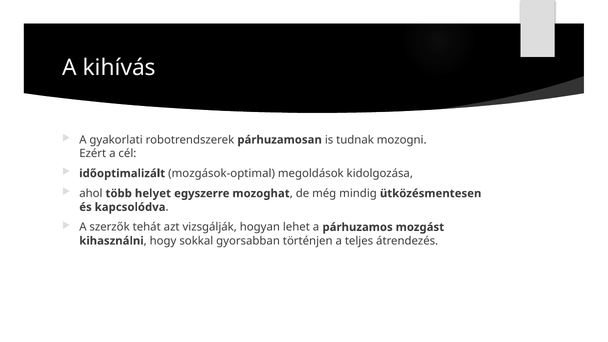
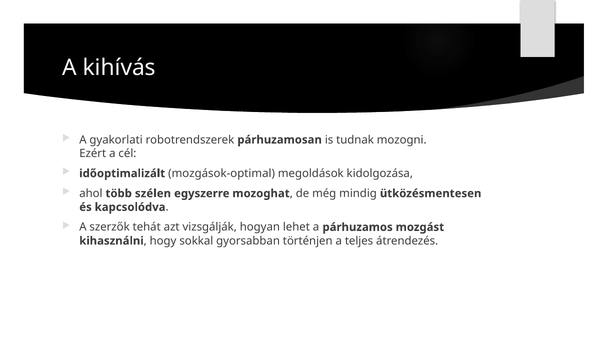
helyet: helyet -> szélen (153, 193)
